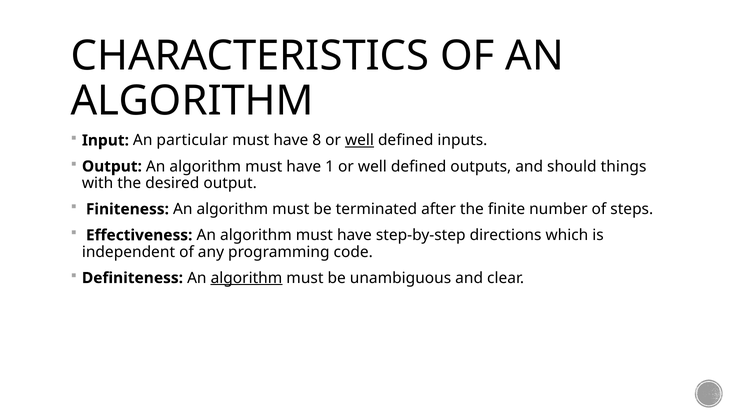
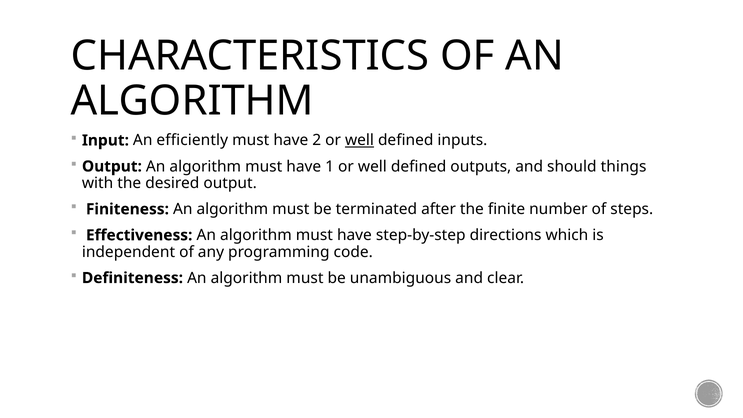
particular: particular -> efficiently (192, 140)
8: 8 -> 2 (317, 140)
algorithm underline: present -> none (246, 278)
